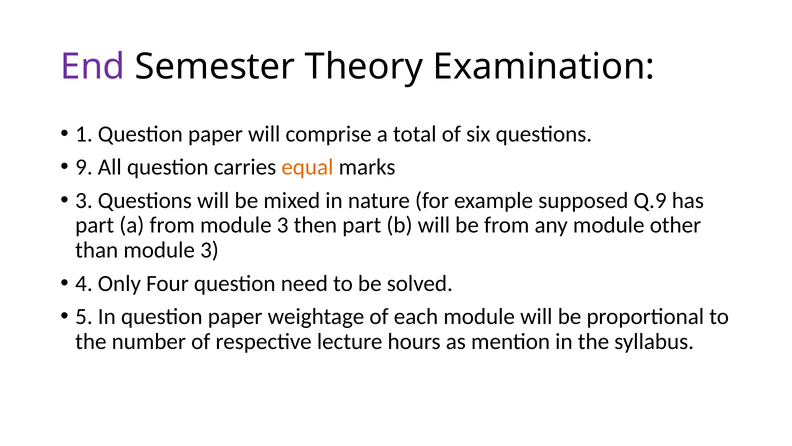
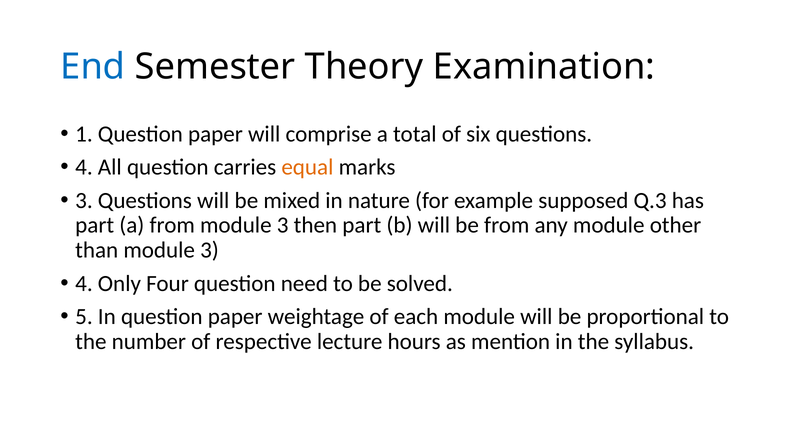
End colour: purple -> blue (93, 67)
9: 9 -> 4 (84, 167)
Q.9: Q.9 -> Q.3 (650, 200)
